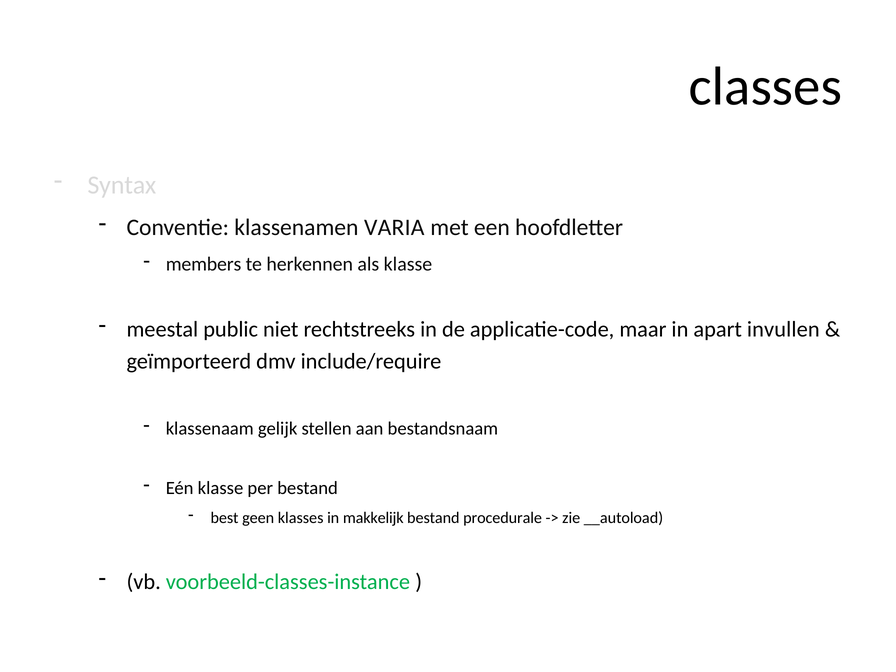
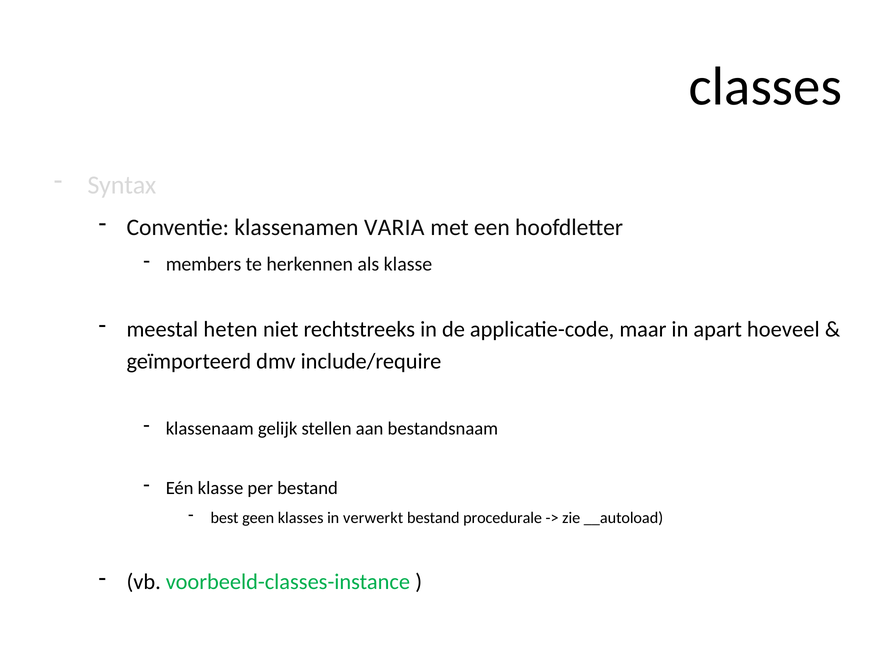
public: public -> heten (230, 329)
invullen: invullen -> hoeveel (783, 329)
makkelijk: makkelijk -> verwerkt (373, 518)
